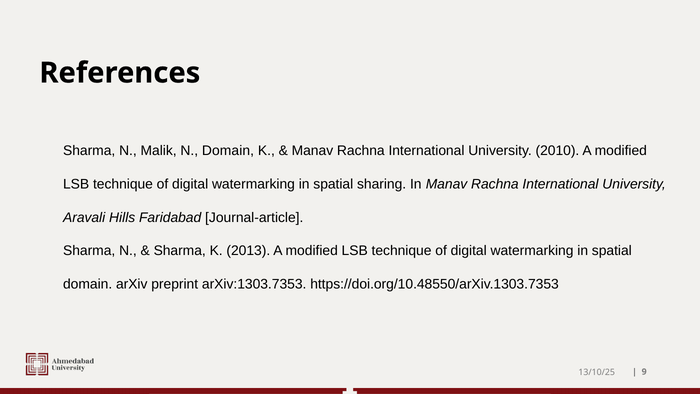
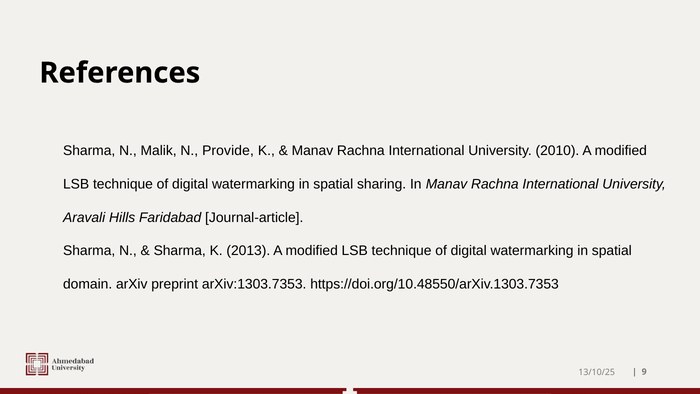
N Domain: Domain -> Provide (228, 151)
